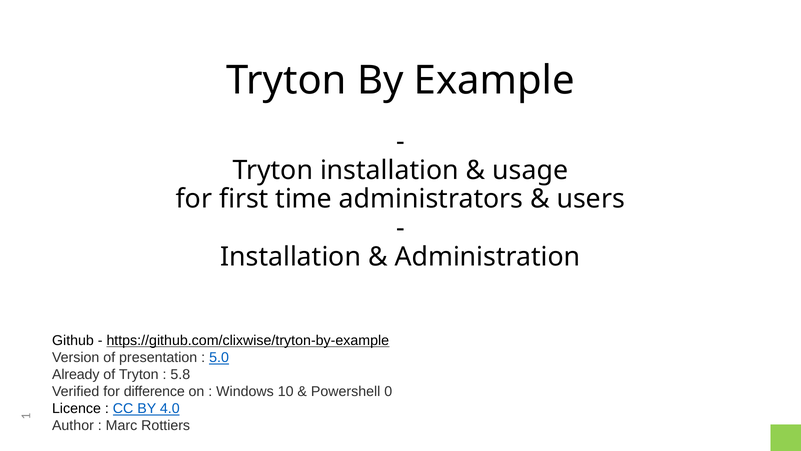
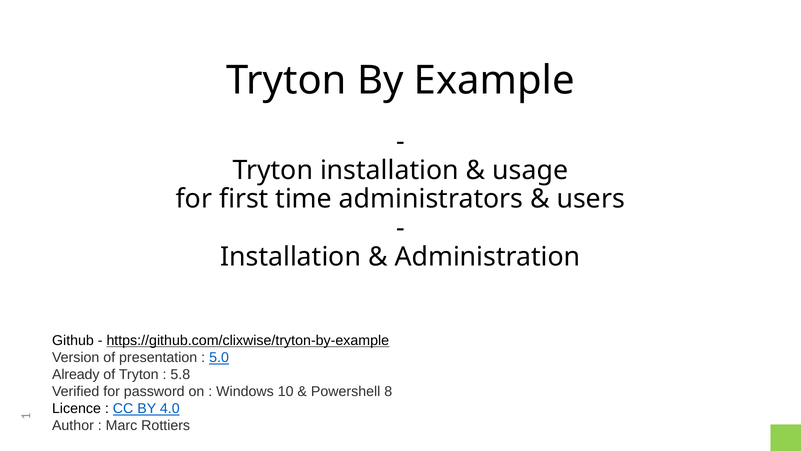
difference: difference -> password (154, 391)
0: 0 -> 8 (388, 391)
